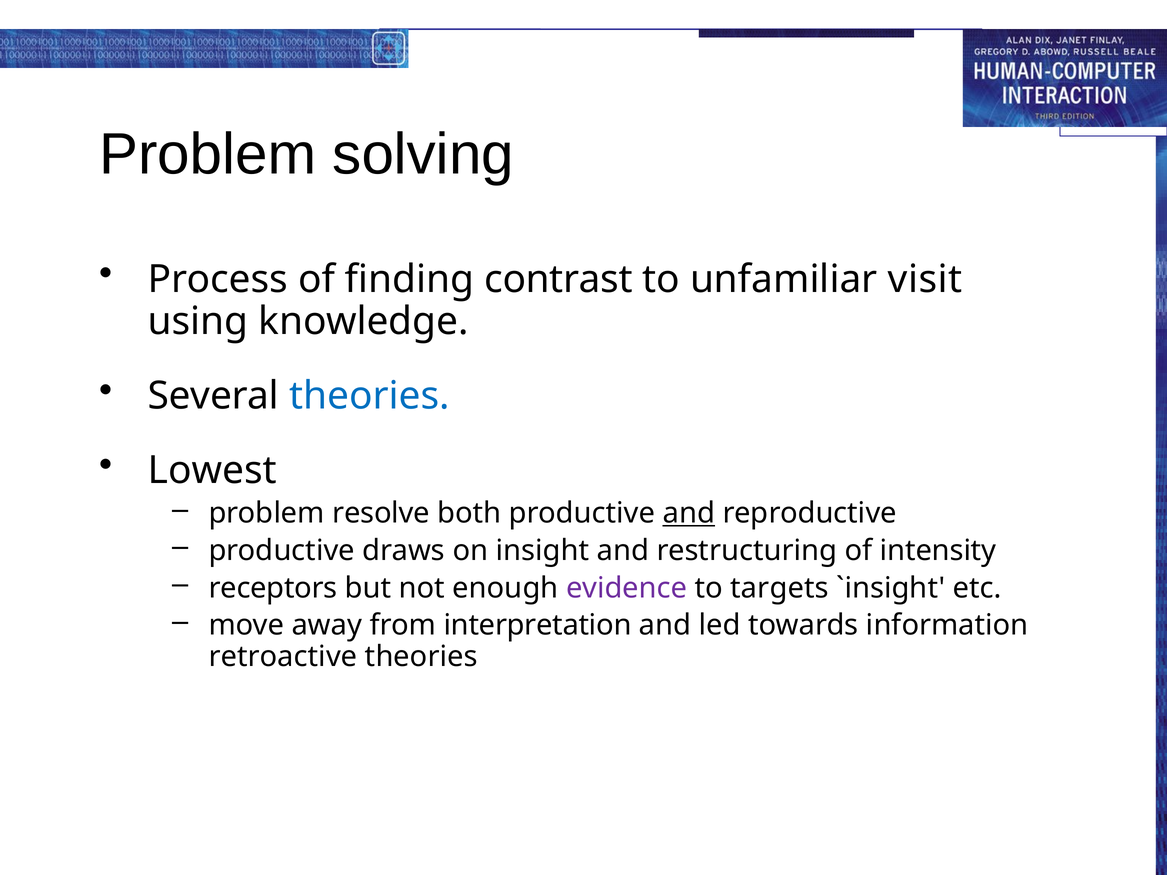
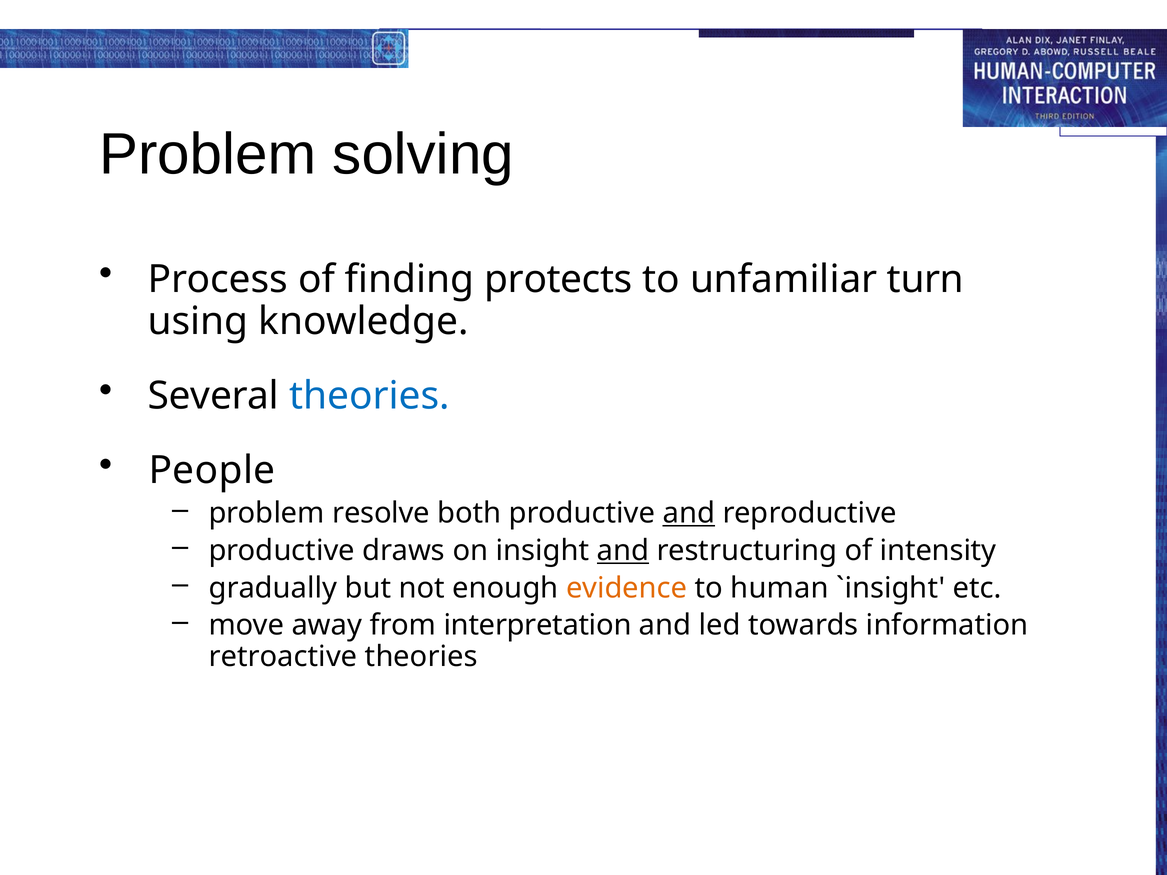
contrast: contrast -> protects (558, 279)
visit: visit -> turn (925, 279)
Lowest: Lowest -> People (212, 471)
and underline: none -> present (623, 551)
receptors: receptors -> gradually (273, 588)
evidence colour: purple -> orange (627, 588)
targets: targets -> human (780, 588)
